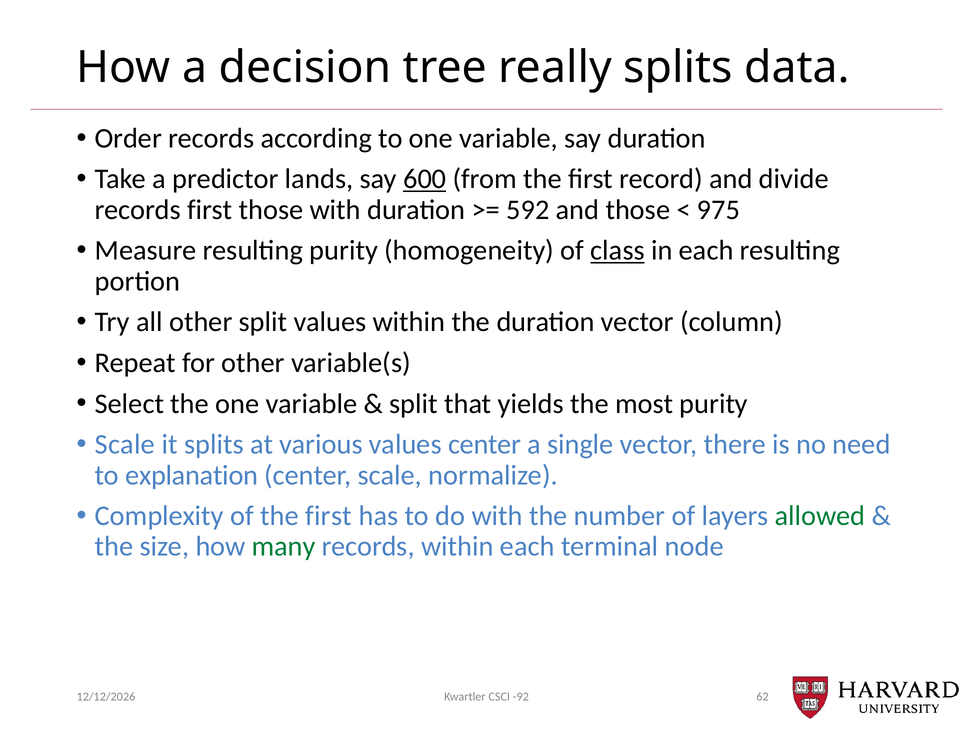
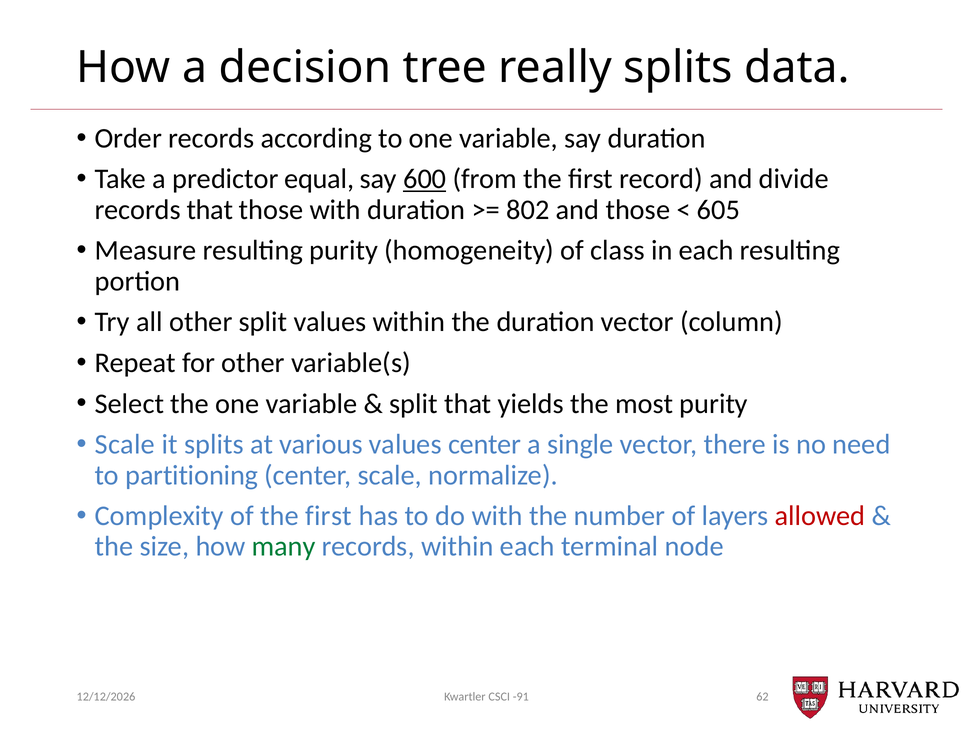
lands: lands -> equal (319, 179)
records first: first -> that (210, 210)
592: 592 -> 802 (528, 210)
975: 975 -> 605 (719, 210)
class underline: present -> none (618, 251)
explanation: explanation -> partitioning (192, 475)
allowed colour: green -> red (820, 516)
-92: -92 -> -91 (521, 697)
